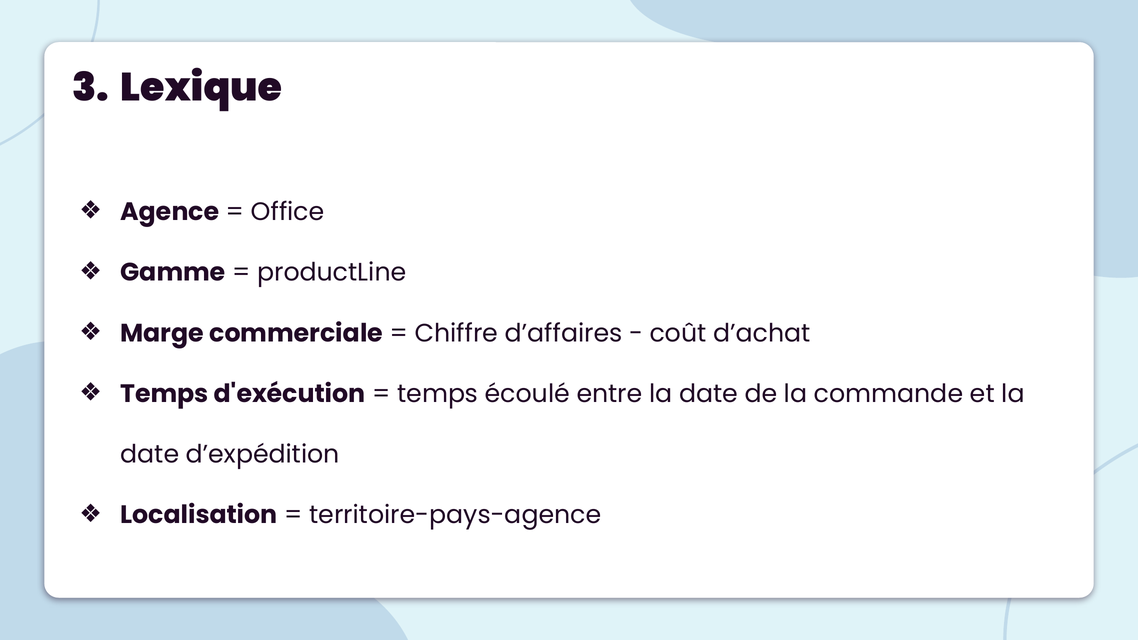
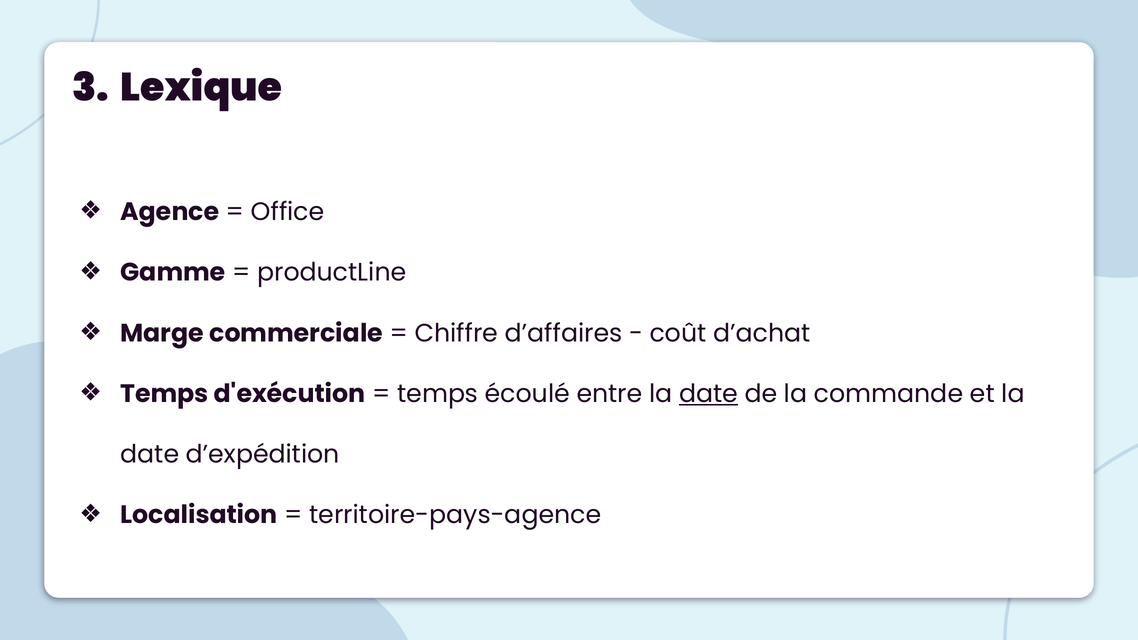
date underline: none -> present (709, 394)
